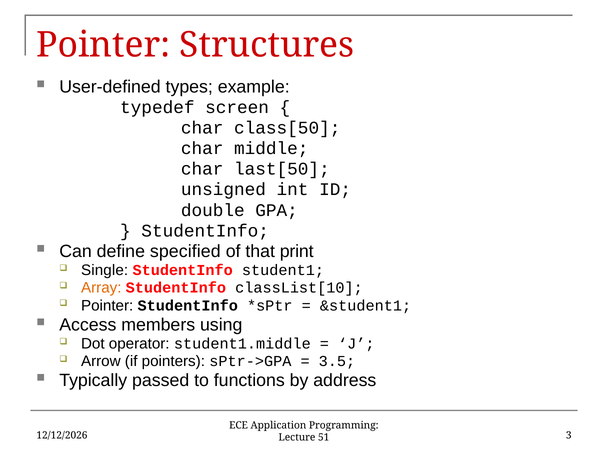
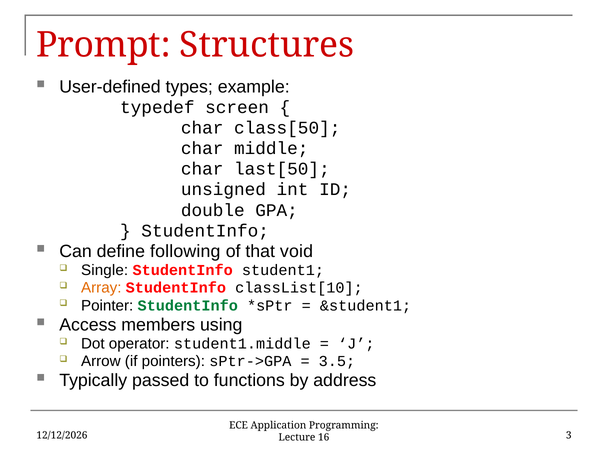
Pointer: Pointer -> Prompt (104, 45)
specified: specified -> following (185, 251)
print: print -> void (297, 251)
StudentInfo colour: black -> green (188, 306)
51: 51 -> 16 (324, 437)
